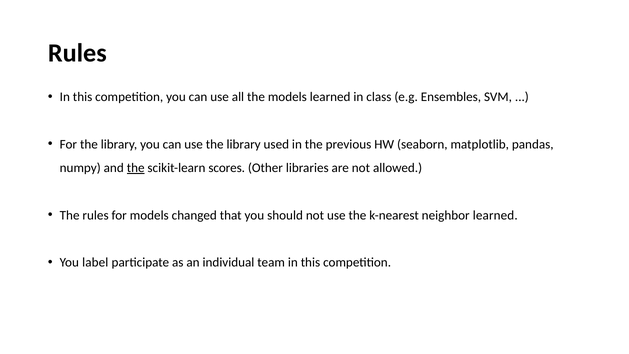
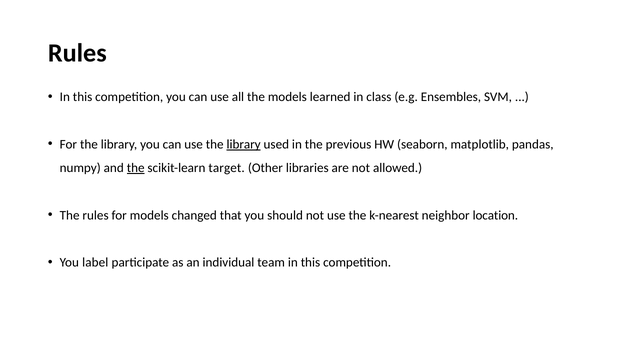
library underline: none -> present (244, 144)
scores: scores -> target (227, 168)
neighbor learned: learned -> location (495, 215)
